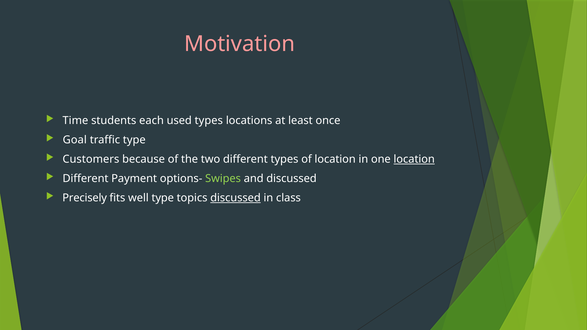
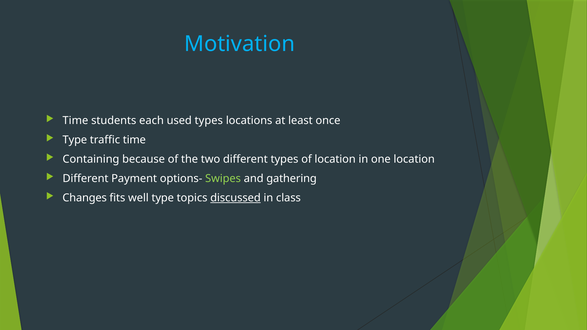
Motivation colour: pink -> light blue (240, 44)
Goal: Goal -> Type (75, 140)
traffic type: type -> time (134, 140)
Customers: Customers -> Containing (91, 159)
location underline: present -> none (414, 159)
and discussed: discussed -> gathering (292, 179)
Precisely: Precisely -> Changes (85, 198)
